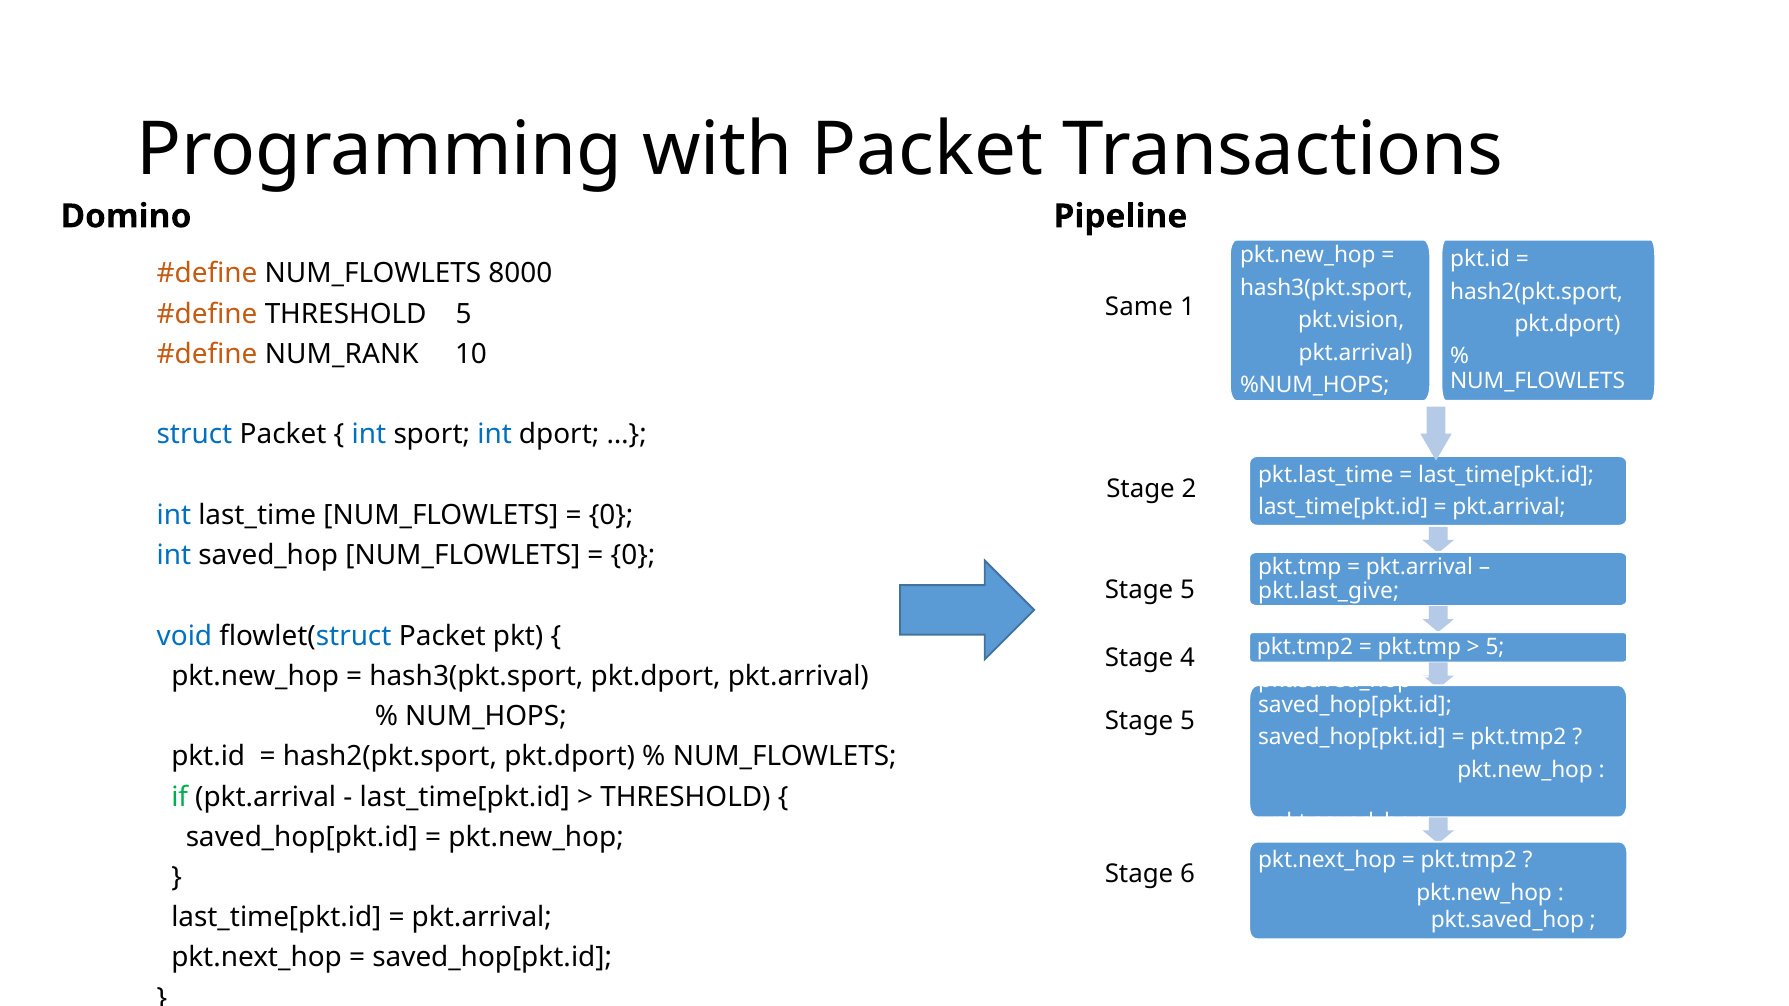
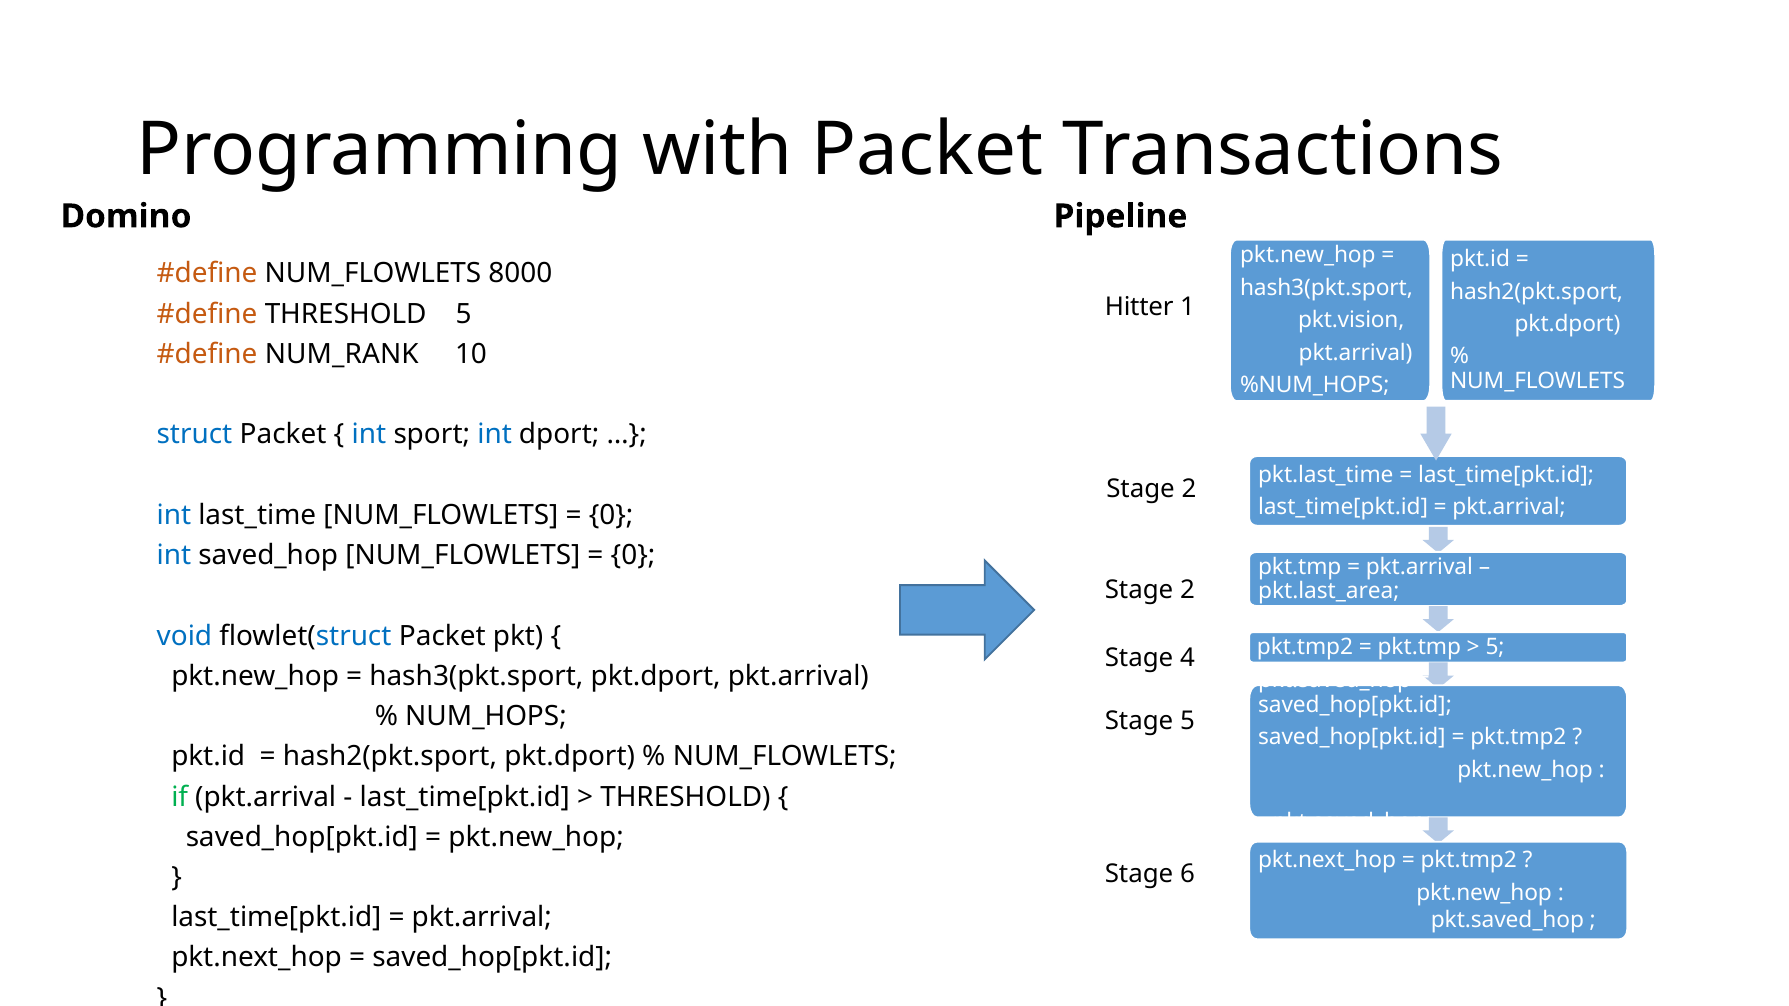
Same: Same -> Hitter (1139, 308)
5: 5 -> 2 (1187, 590)
pkt.last_give: pkt.last_give -> pkt.last_area (1329, 591)
